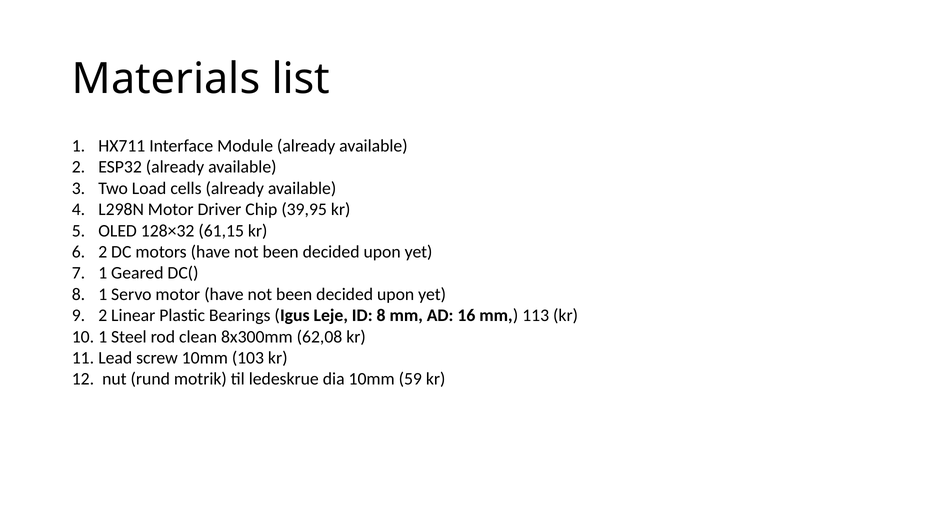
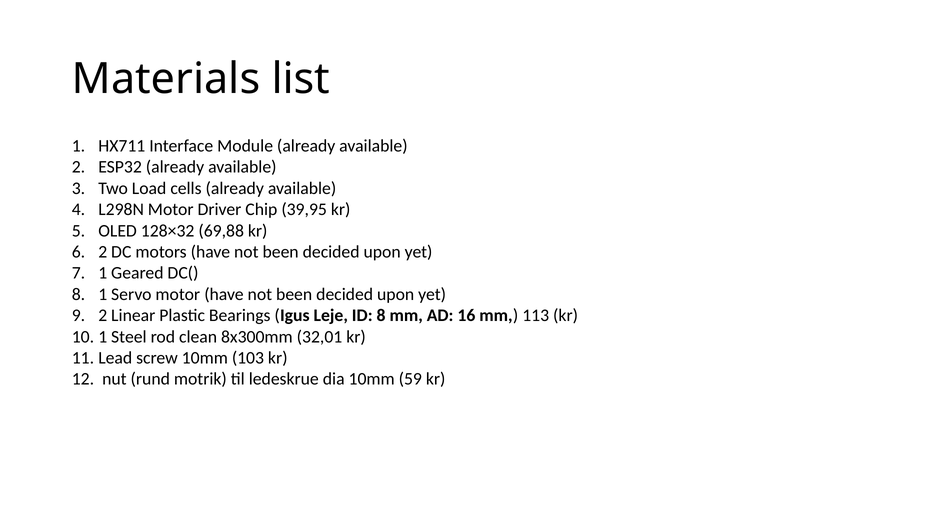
61,15: 61,15 -> 69,88 (221, 231)
62,08: 62,08 -> 32,01 (320, 337)
